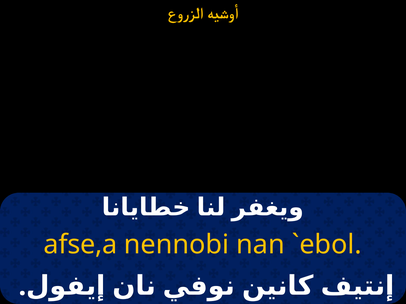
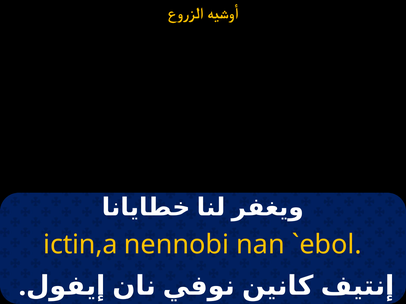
afse,a: afse,a -> ictin,a (80, 245)
